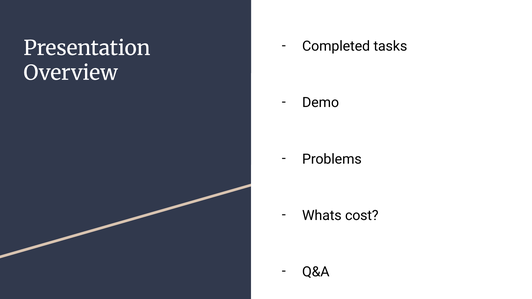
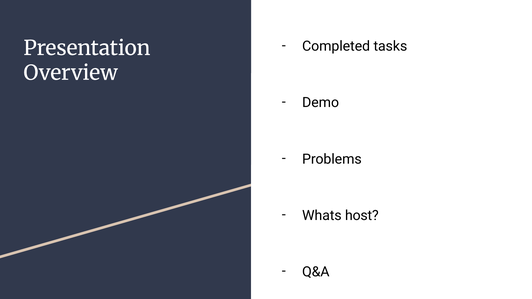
cost: cost -> host (362, 216)
